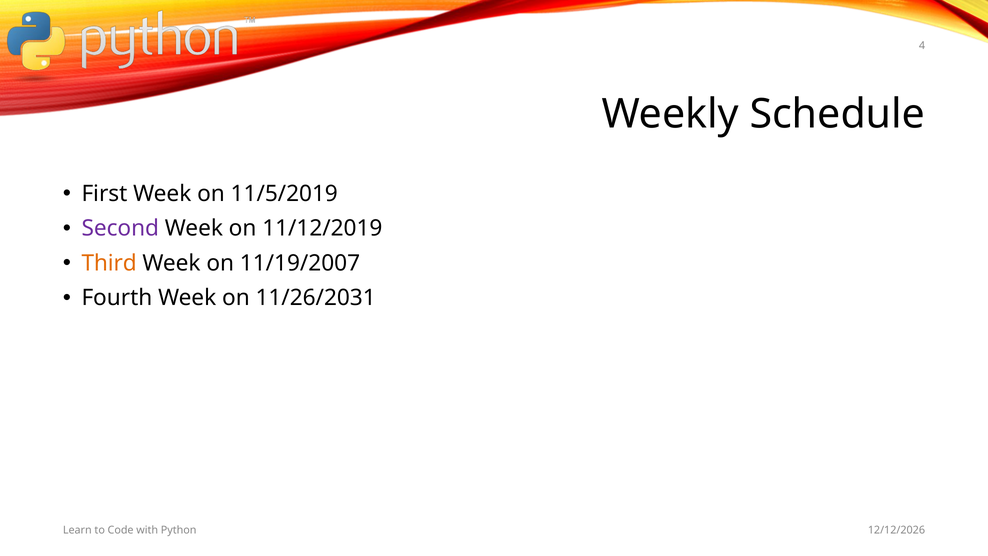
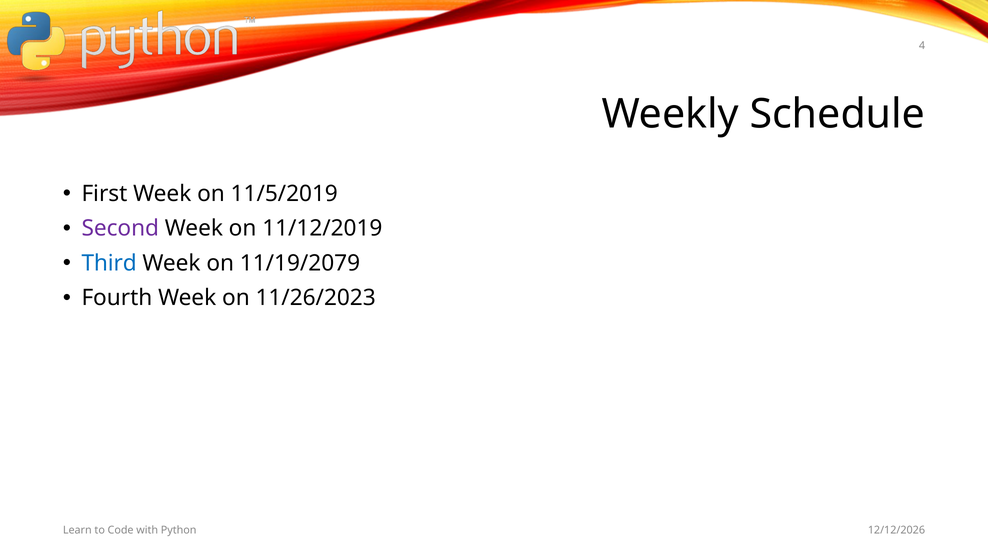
Third colour: orange -> blue (109, 263)
11/19/2007: 11/19/2007 -> 11/19/2079 (300, 263)
11/26/2031: 11/26/2031 -> 11/26/2023 (316, 298)
